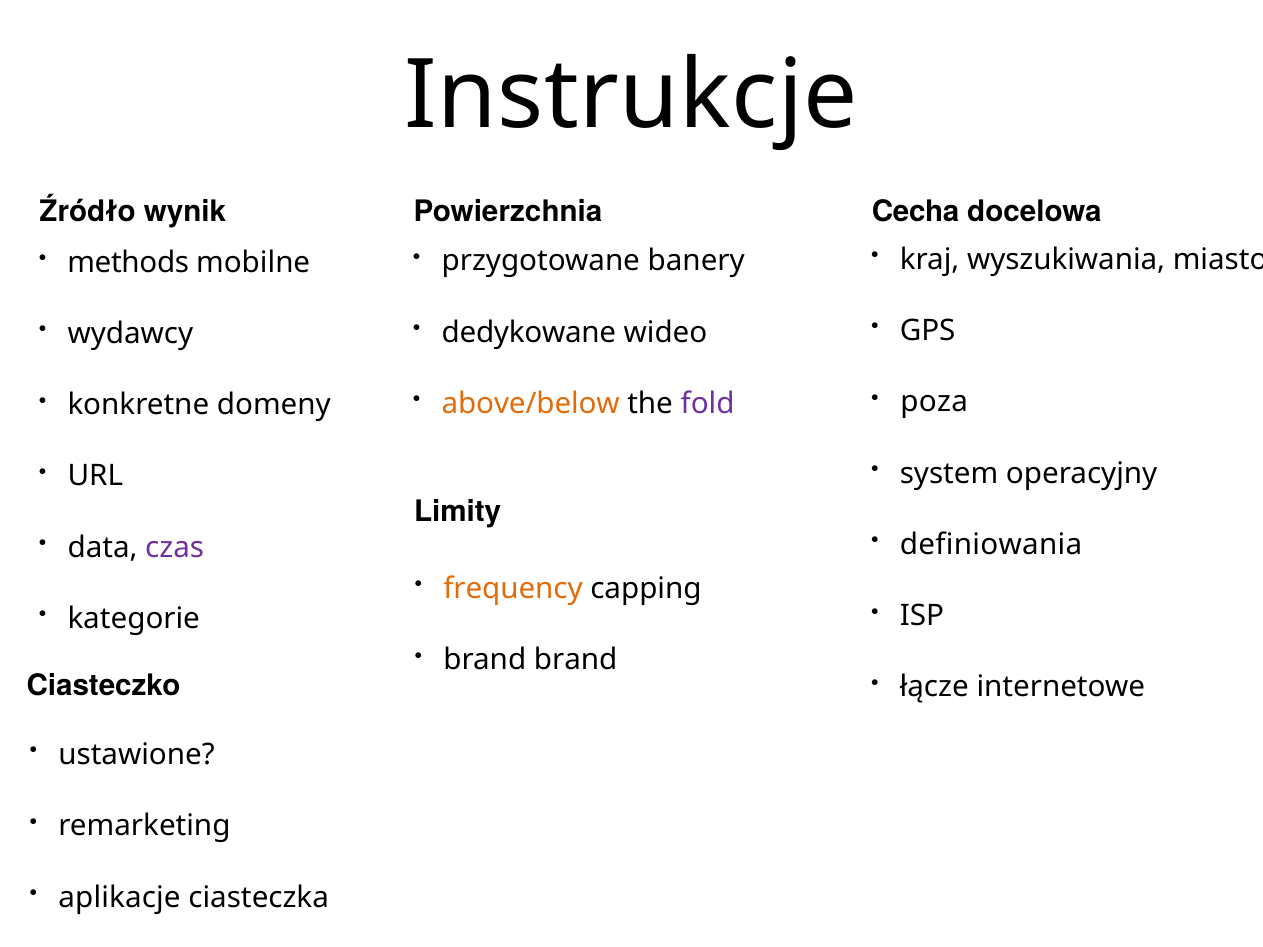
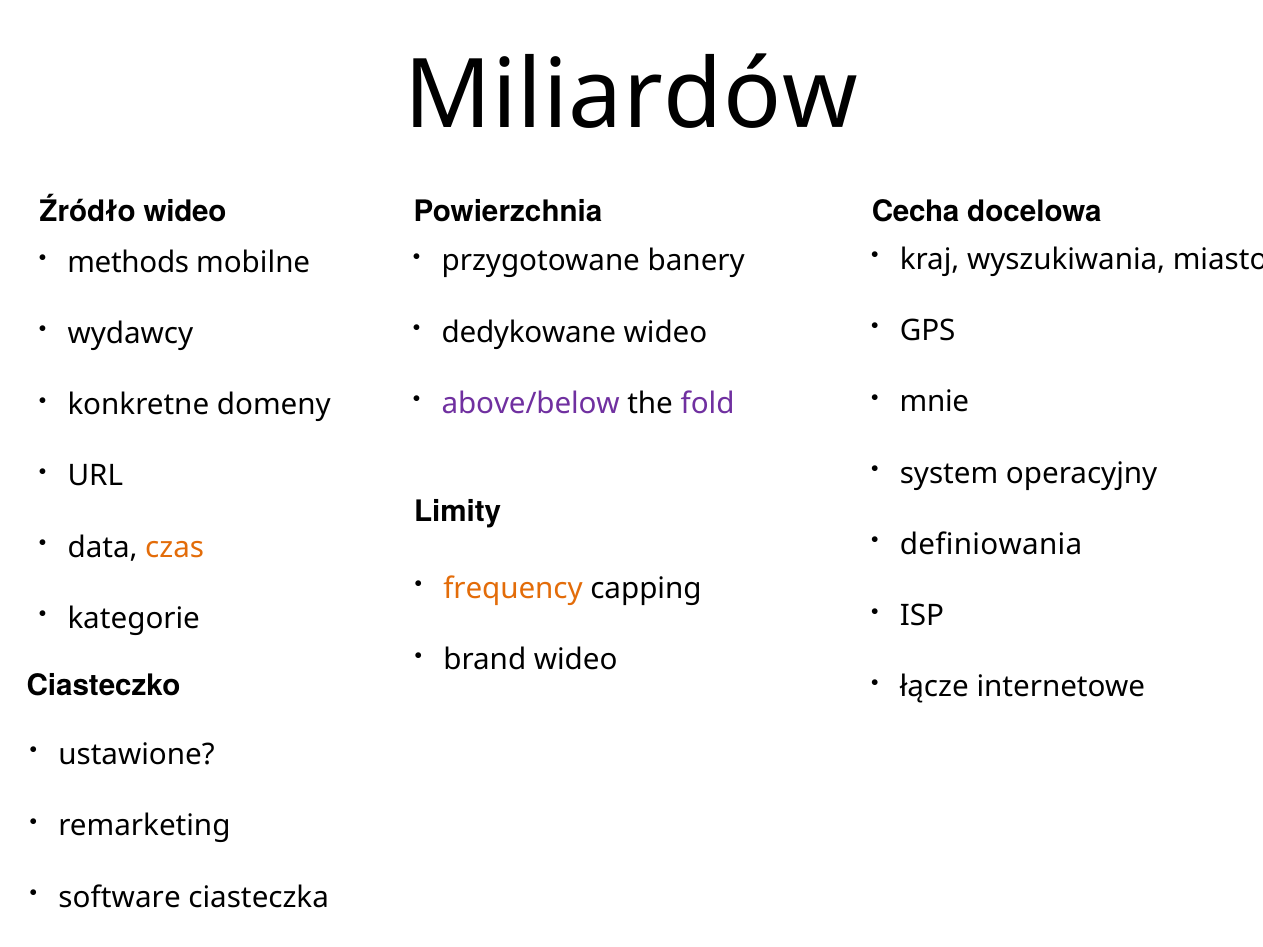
Instrukcje: Instrukcje -> Miliardów (631, 96)
Źródło wynik: wynik -> wideo (185, 212)
poza: poza -> mnie (934, 402)
above/below colour: orange -> purple (531, 404)
czas colour: purple -> orange (175, 548)
brand brand: brand -> wideo (576, 660)
aplikacje: aplikacje -> software (120, 898)
